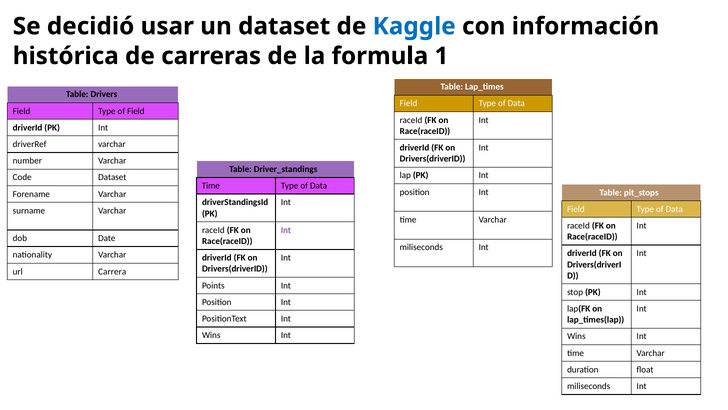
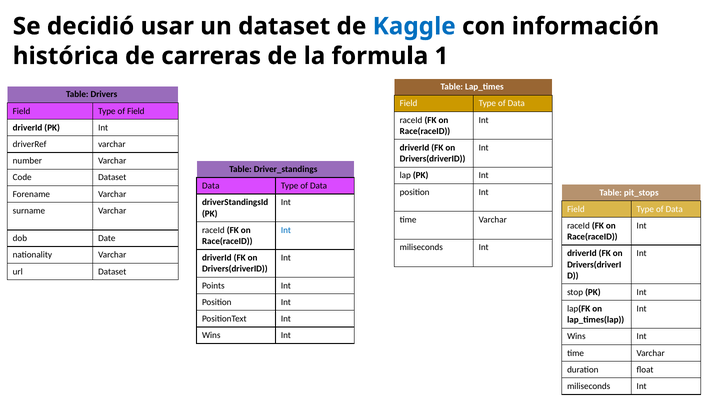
Time: Time -> Data (211, 186)
Int colour: purple -> blue (286, 230)
url Carrera: Carrera -> Dataset (112, 271)
